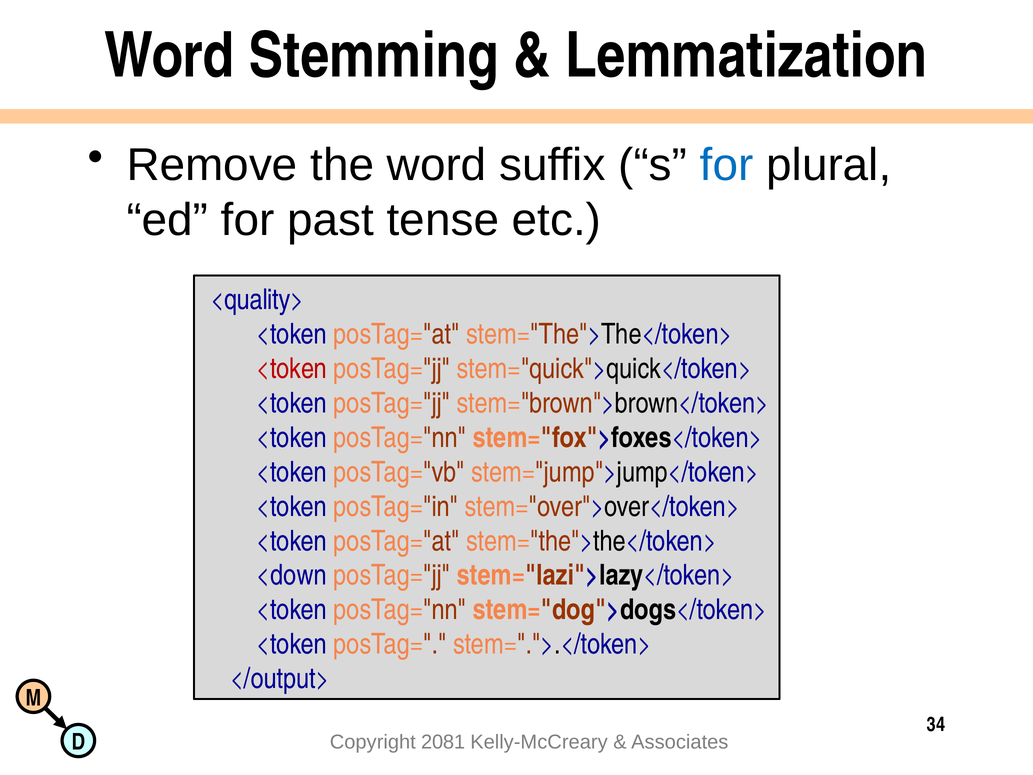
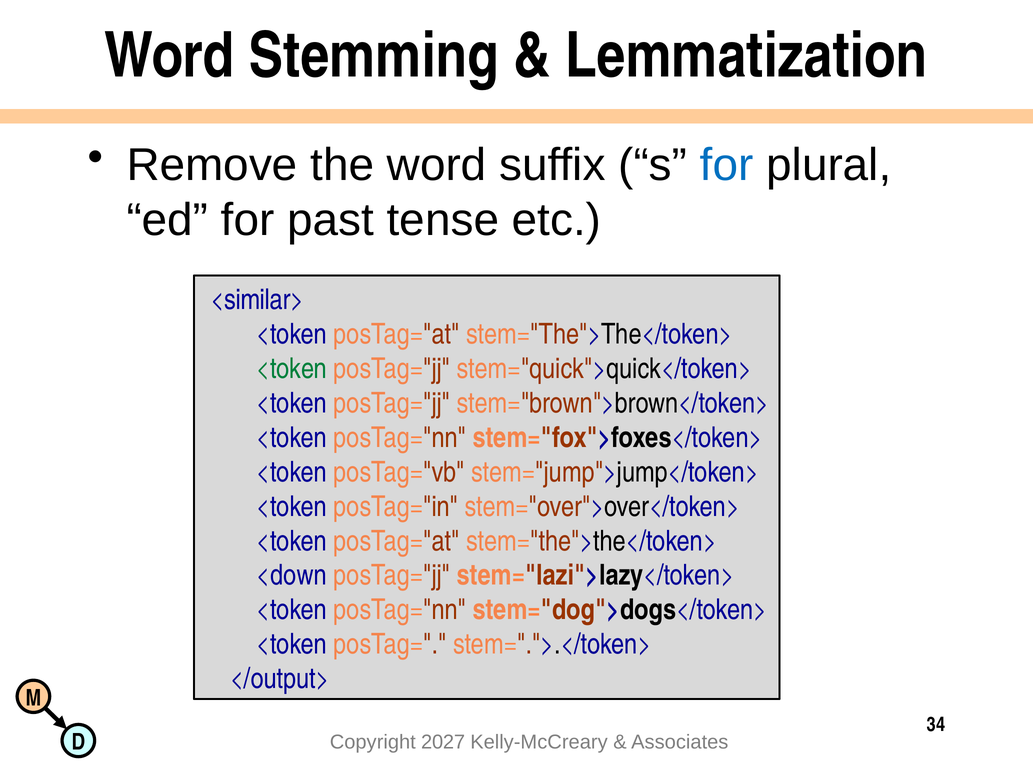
<quality>: <quality> -> <similar> (257, 300)
<token colour: red -> green (292, 369)
2081: 2081 -> 2027 (443, 742)
